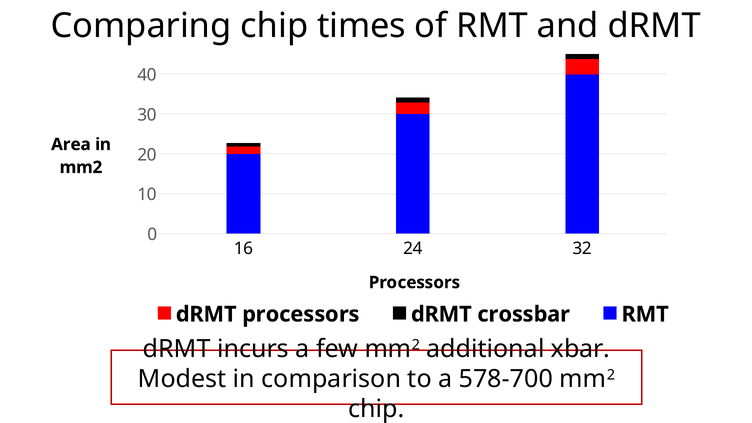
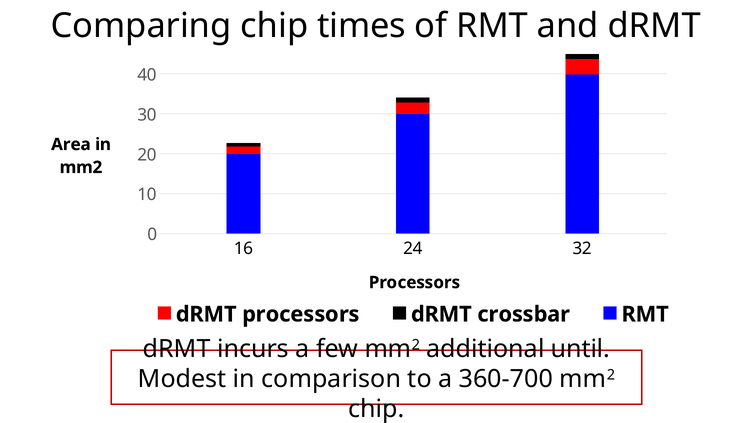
xbar: xbar -> until (580, 349)
578-700: 578-700 -> 360-700 (506, 379)
